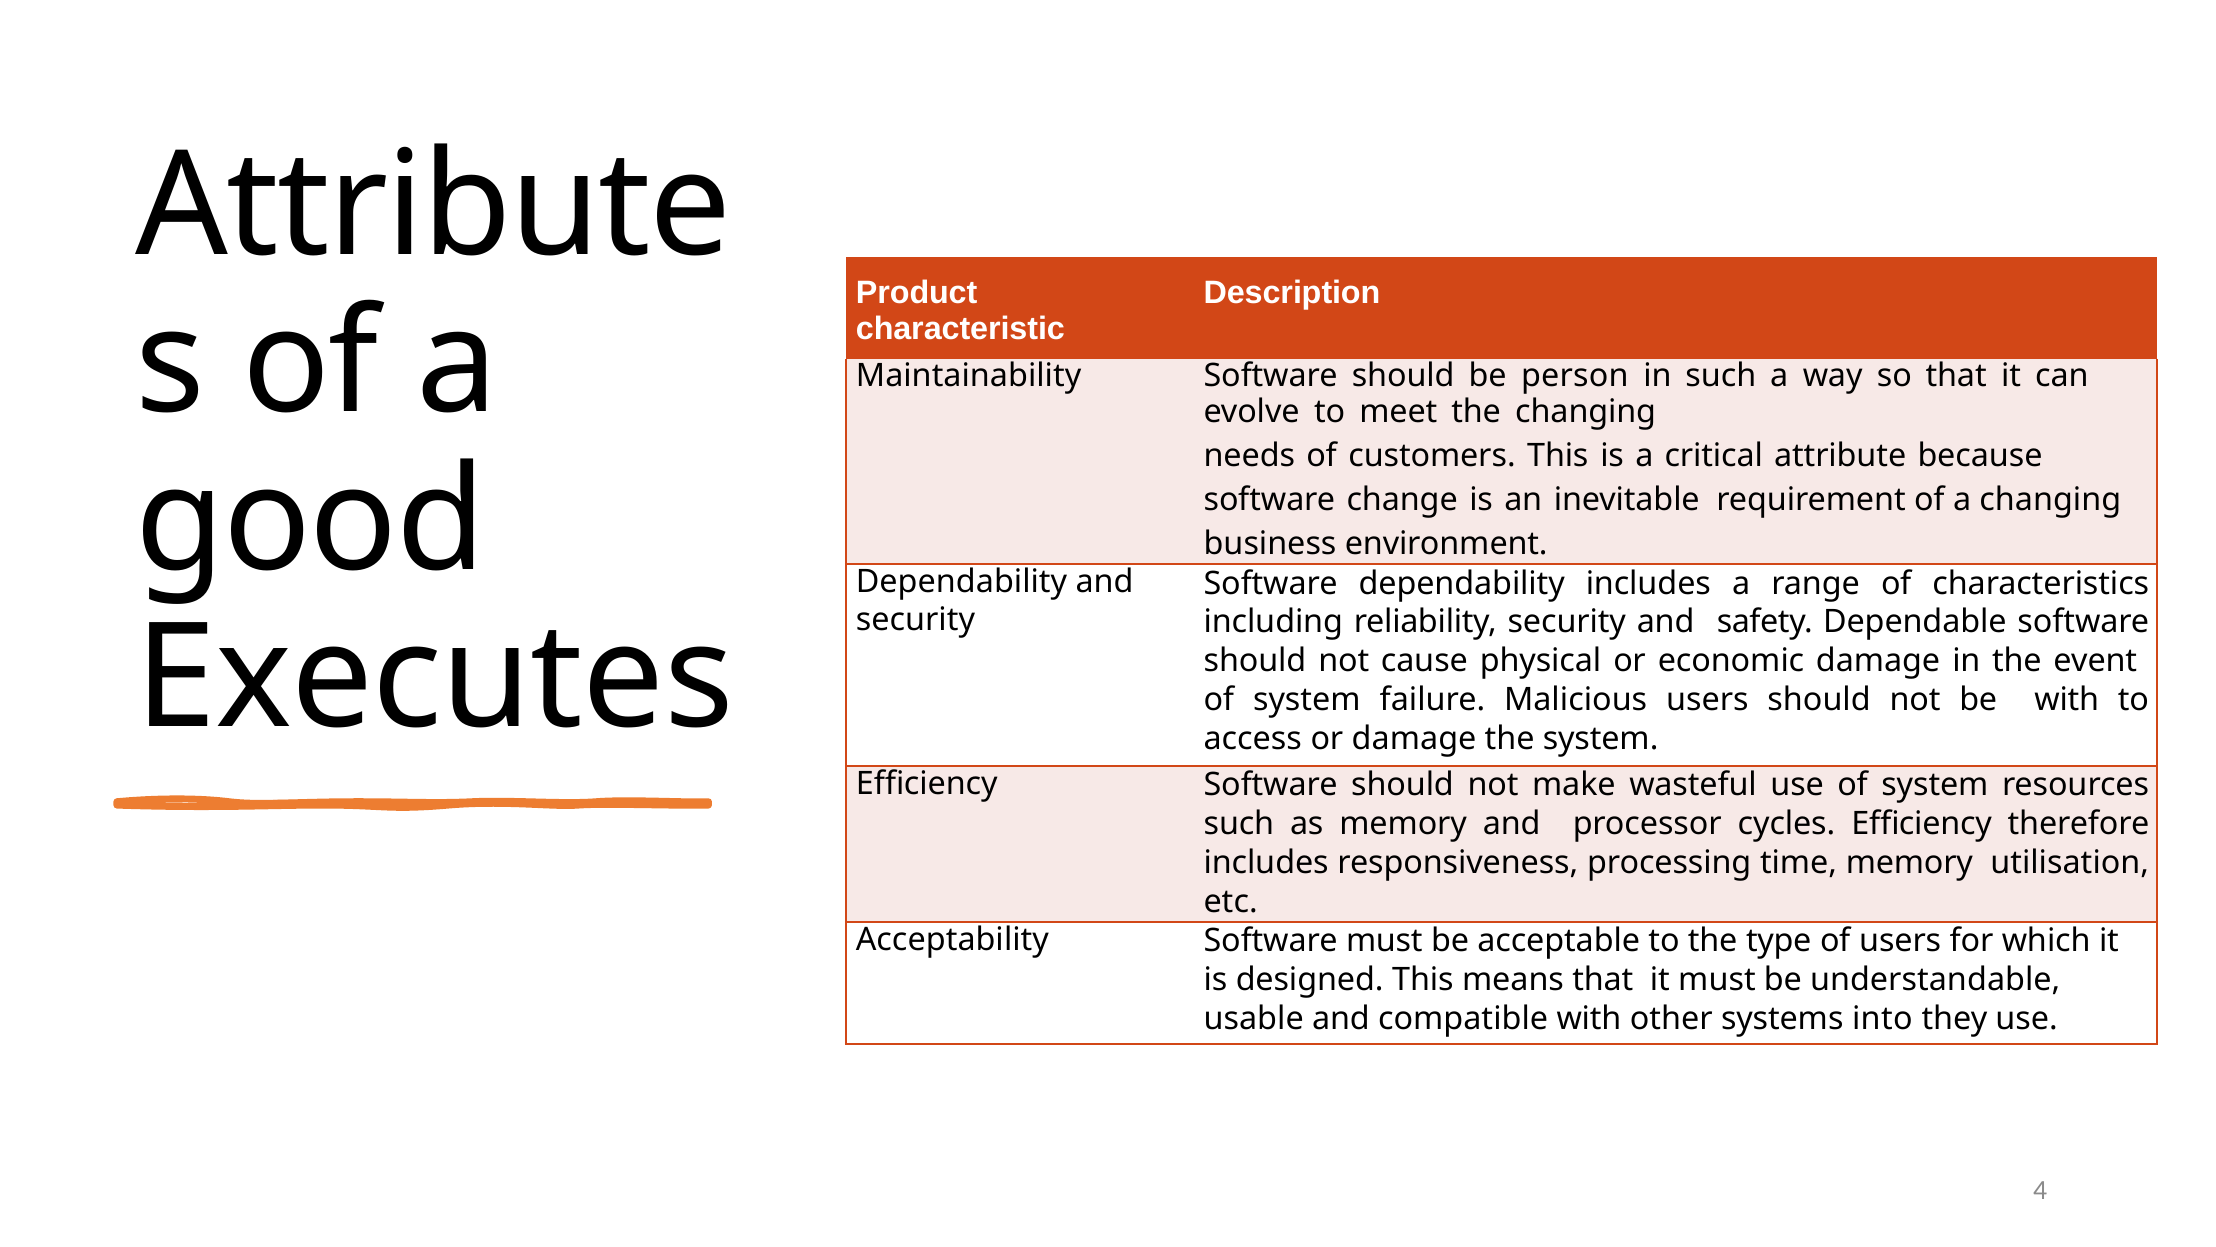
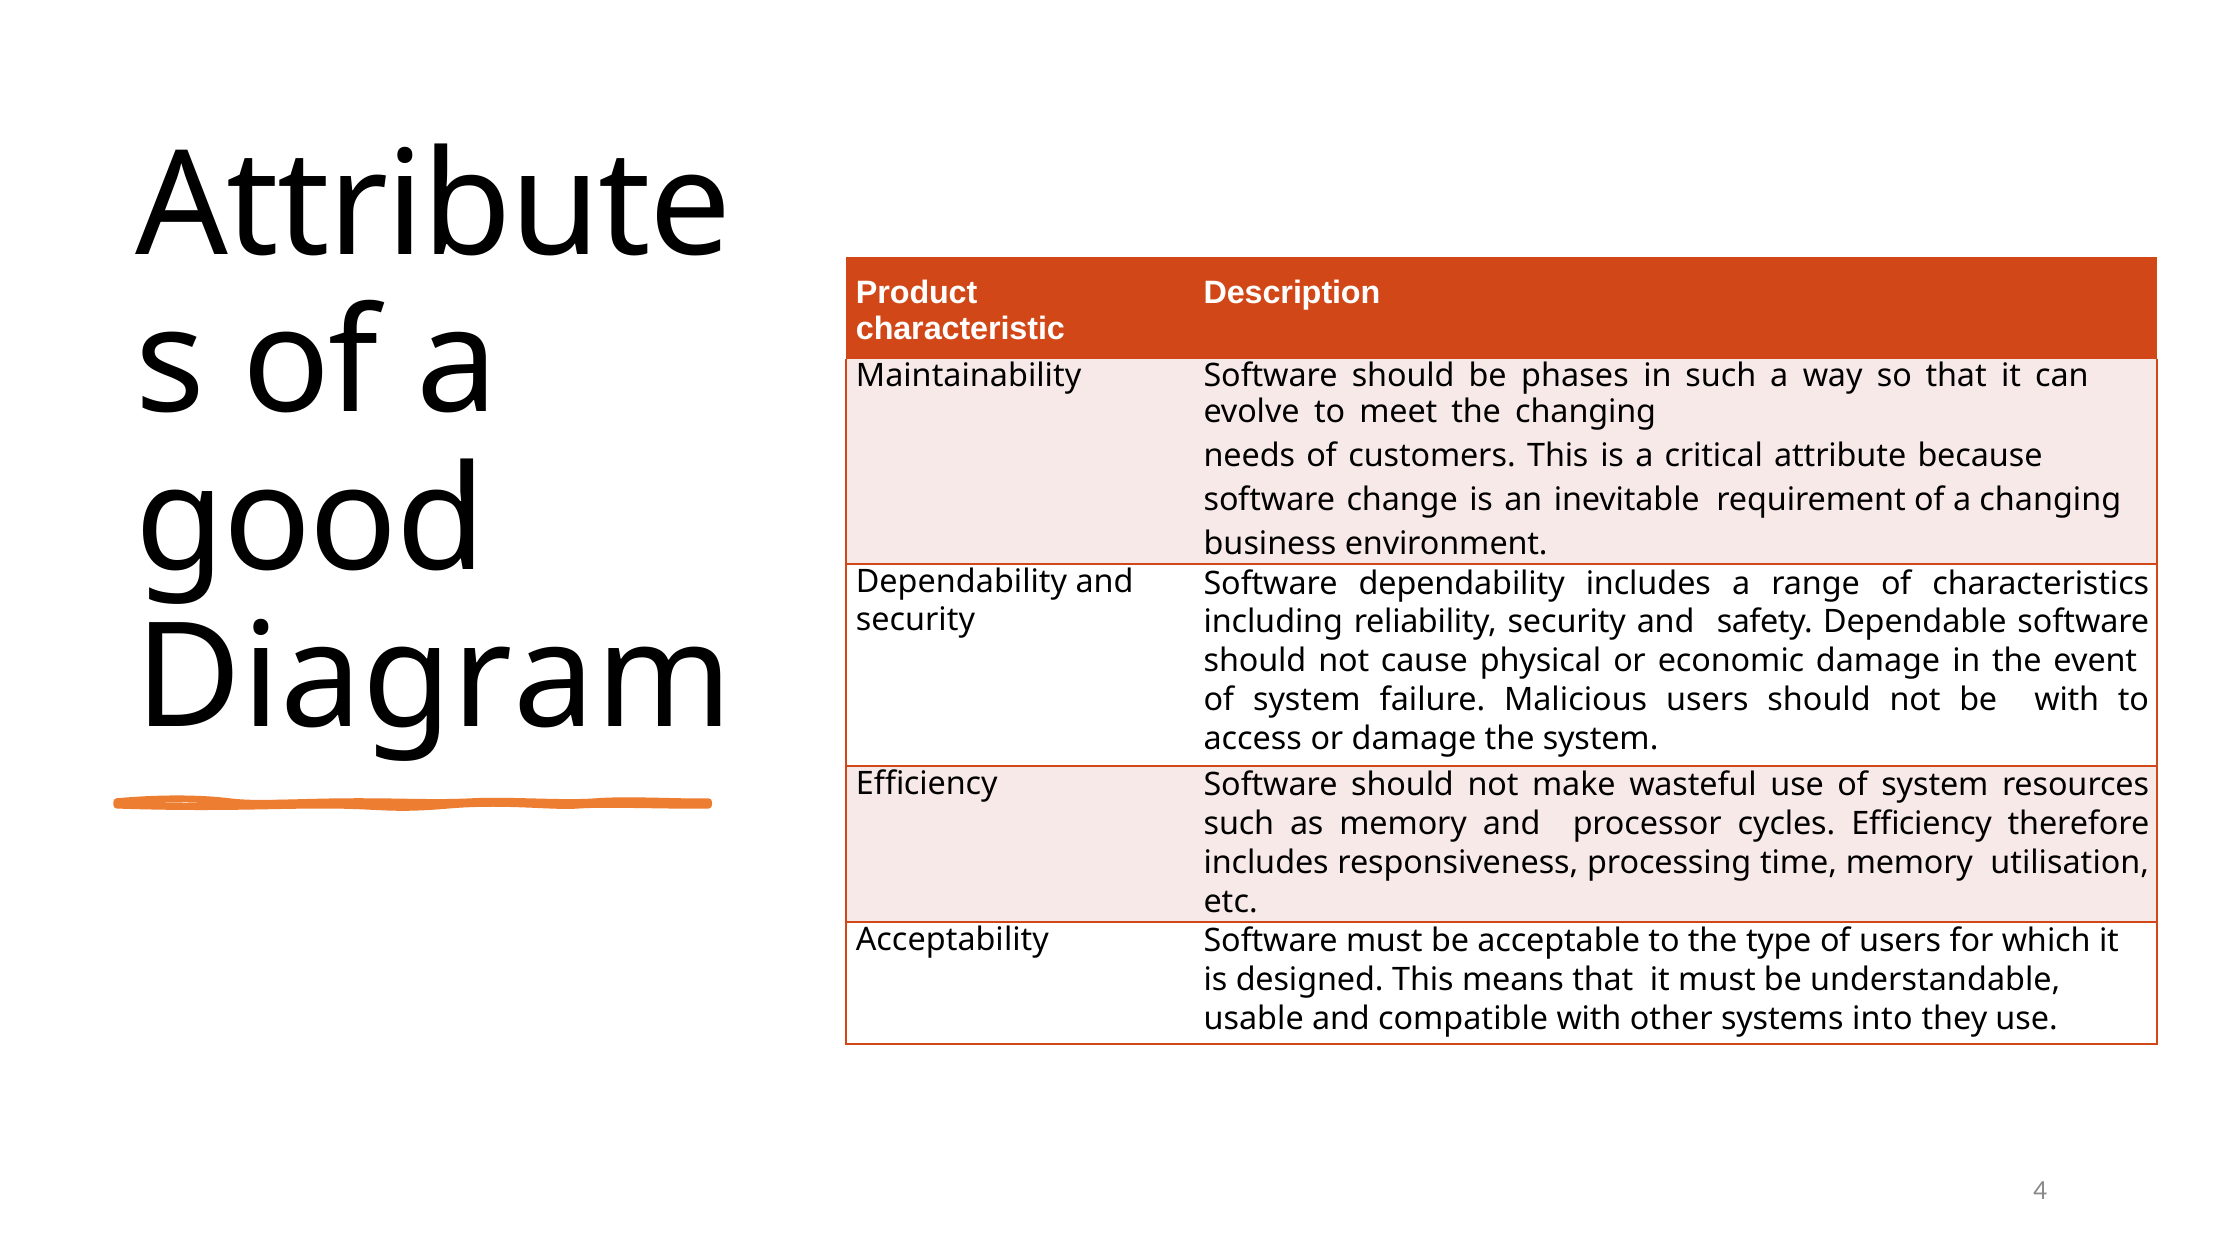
person: person -> phases (1575, 375)
Executes: Executes -> Diagram (434, 678)
